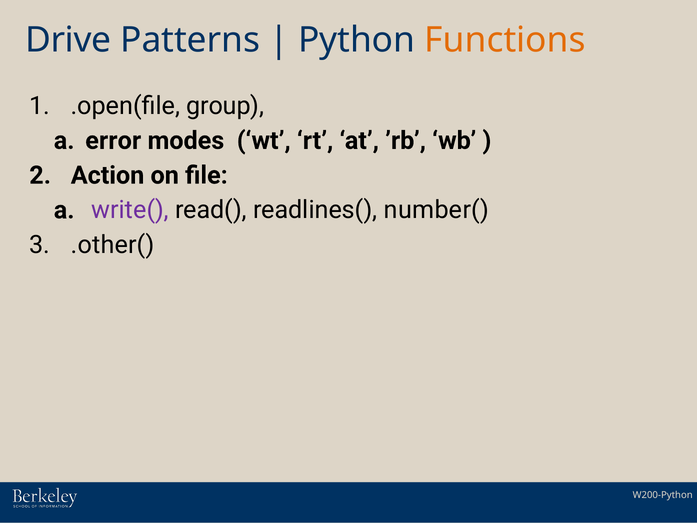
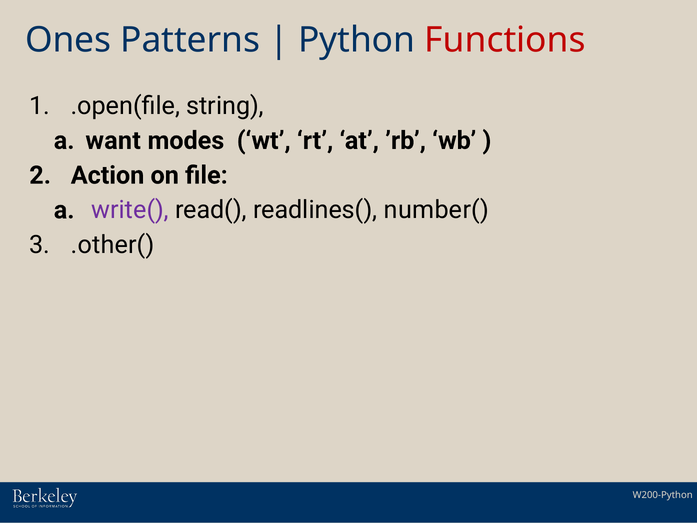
Drive: Drive -> Ones (68, 40)
Functions colour: orange -> red (505, 40)
group: group -> string (225, 106)
error: error -> want (113, 141)
